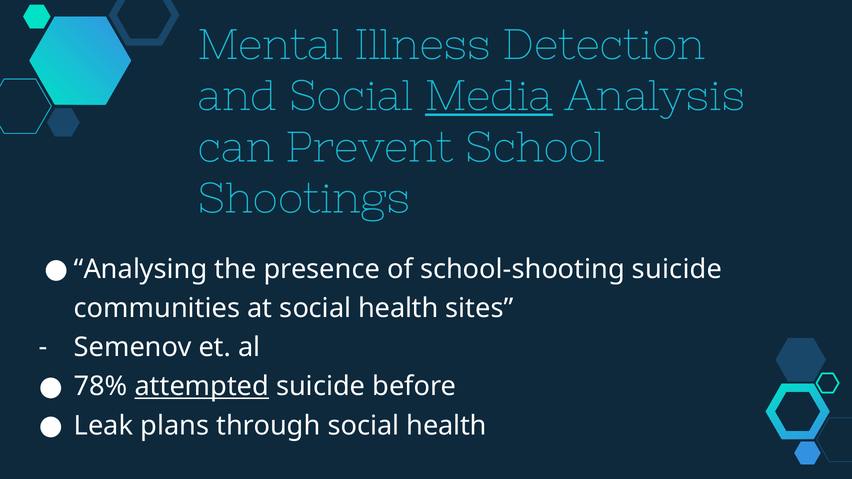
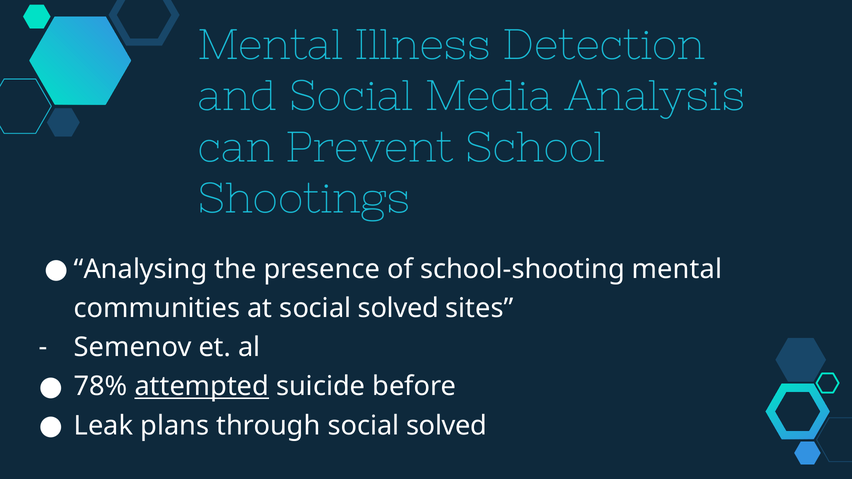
Media underline: present -> none (489, 96)
school-shooting suicide: suicide -> mental (677, 269)
at social health: health -> solved (398, 308)
through social health: health -> solved (447, 426)
